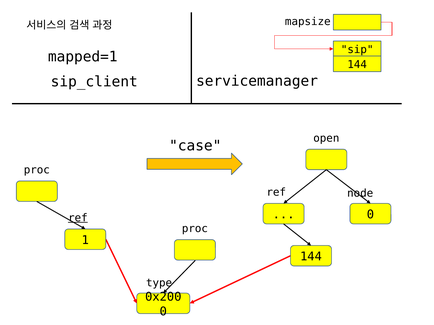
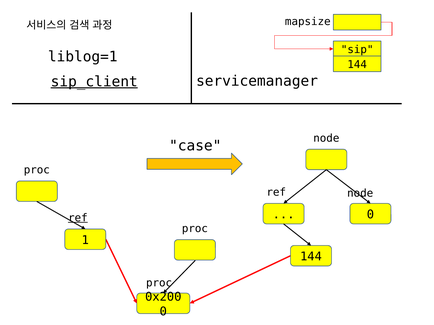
mapped=1: mapped=1 -> liblog=1 (83, 57)
sip_client underline: none -> present (94, 82)
open: open -> node (326, 138)
type: type -> proc (159, 283)
